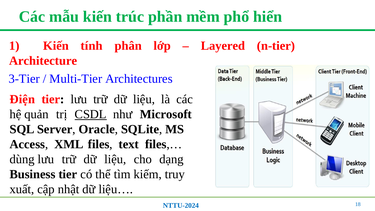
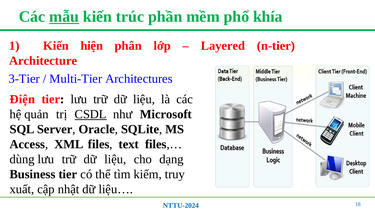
mẫu underline: none -> present (64, 17)
hiển: hiển -> khía (268, 17)
tính: tính -> hiện (92, 46)
